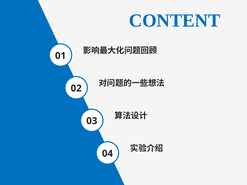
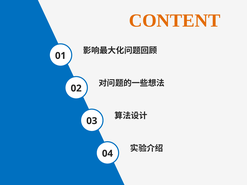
CONTENT colour: blue -> orange (175, 21)
